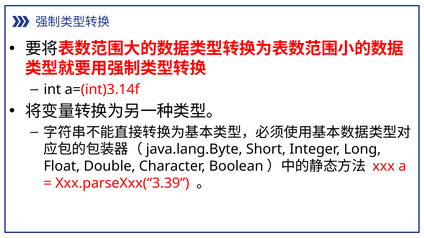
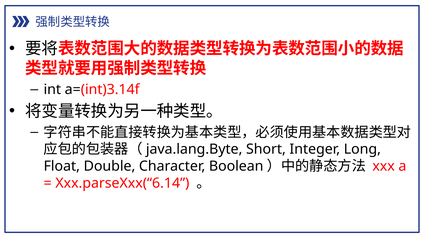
Xxx.parseXxx(“3.39: Xxx.parseXxx(“3.39 -> Xxx.parseXxx(“6.14 (122, 184)
